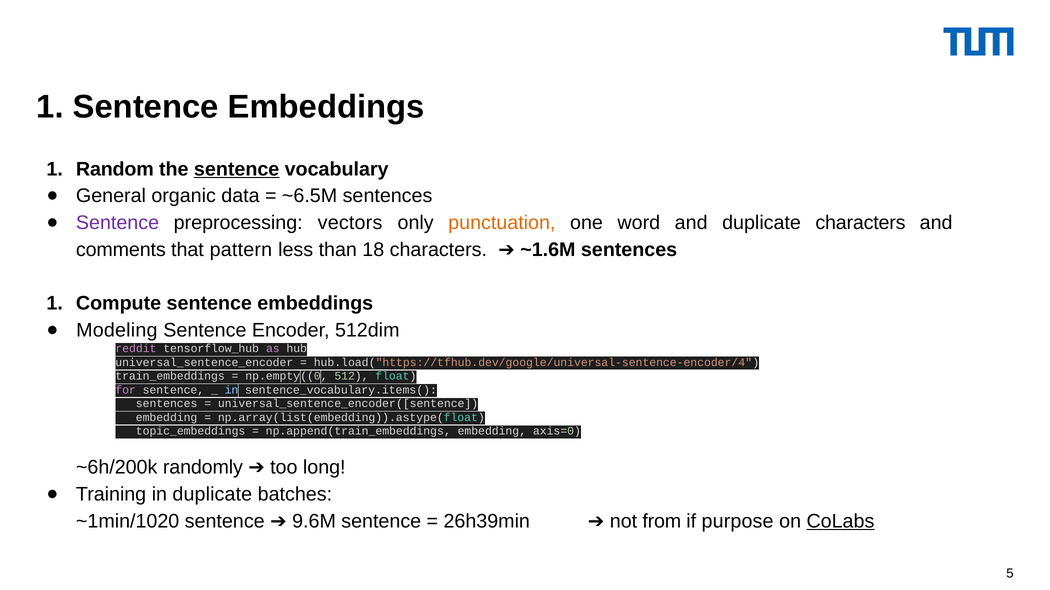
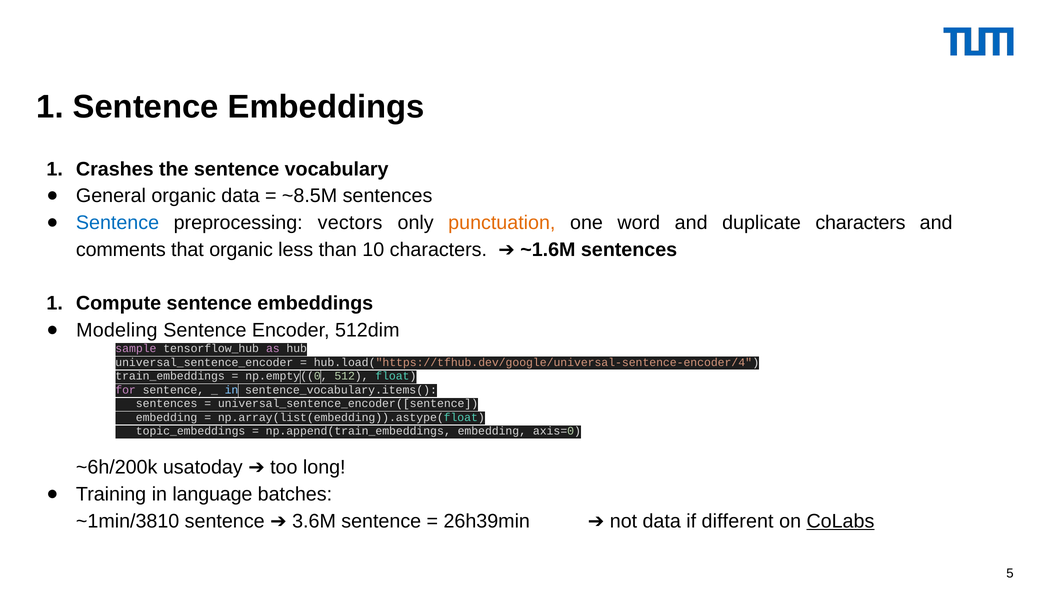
Random: Random -> Crashes (115, 169)
sentence underline: present -> none (237, 169)
~6.5M: ~6.5M -> ~8.5M (310, 196)
Sentence colour: purple -> blue (118, 223)
that pattern: pattern -> organic (241, 250)
18: 18 -> 10 (373, 250)
reddit: reddit -> sample (136, 349)
randomly: randomly -> usatoday (203, 468)
in duplicate: duplicate -> language (212, 495)
~1min/1020: ~1min/1020 -> ~1min/3810 (128, 522)
9.6M: 9.6M -> 3.6M (314, 522)
not from: from -> data (662, 522)
purpose: purpose -> different (738, 522)
